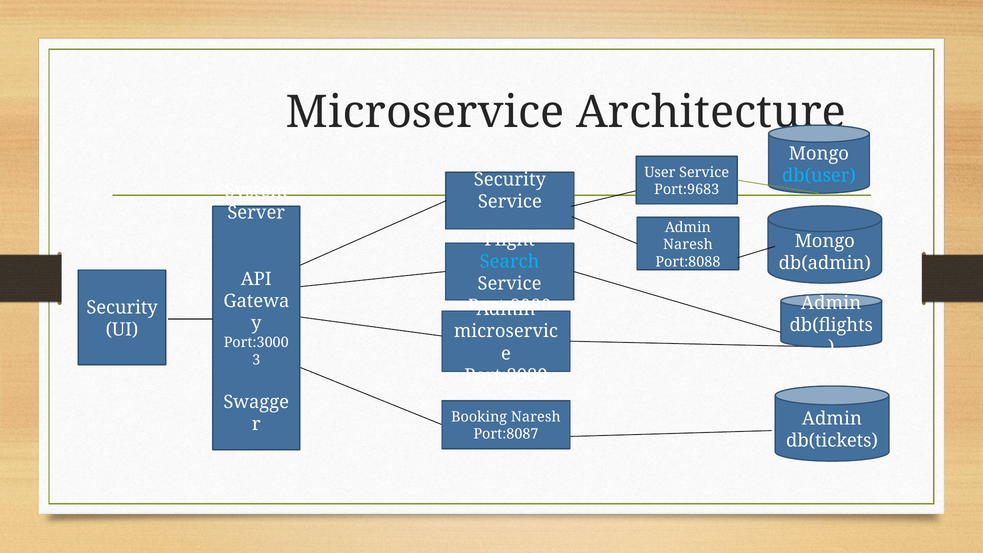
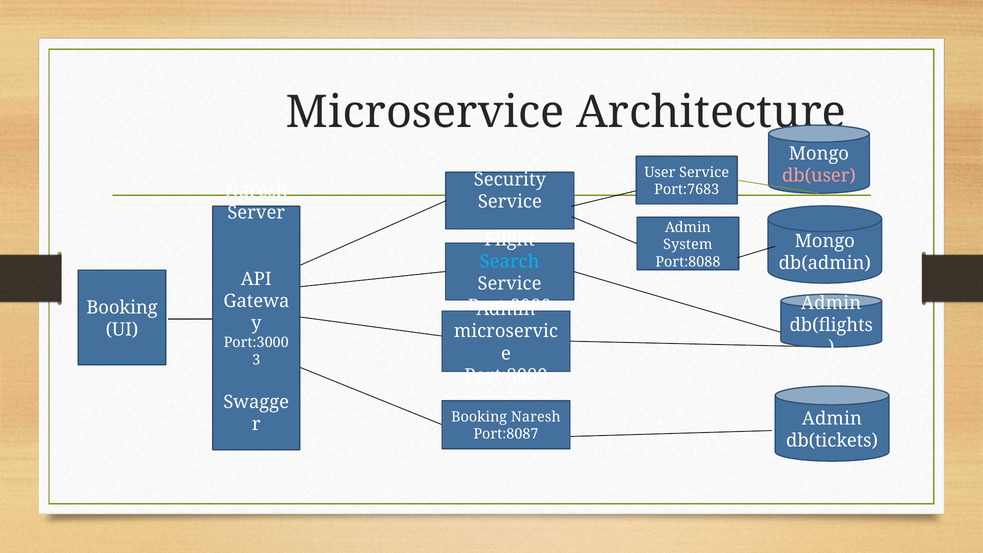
db(user colour: light blue -> pink (819, 176)
System: System -> Naresh (256, 191)
Port:9683: Port:9683 -> Port:7683 (687, 190)
Naresh: Naresh -> System (688, 245)
Security: Security -> Booking (122, 308)
